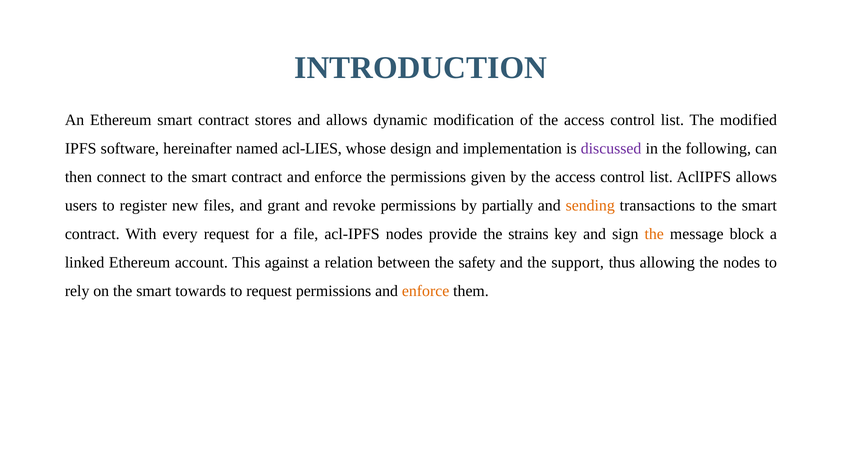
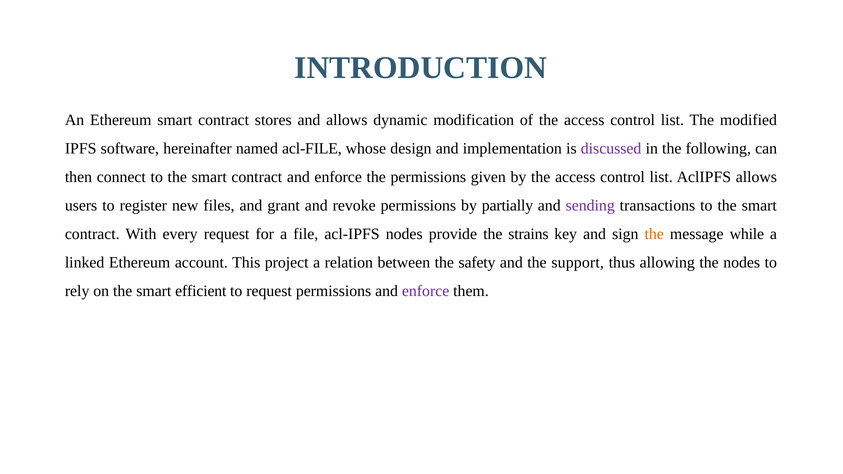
acl-LIES: acl-LIES -> acl-FILE (312, 149)
sending colour: orange -> purple (590, 206)
block: block -> while (747, 234)
against: against -> project (287, 263)
towards: towards -> efficient (201, 291)
enforce colour: orange -> purple (426, 291)
